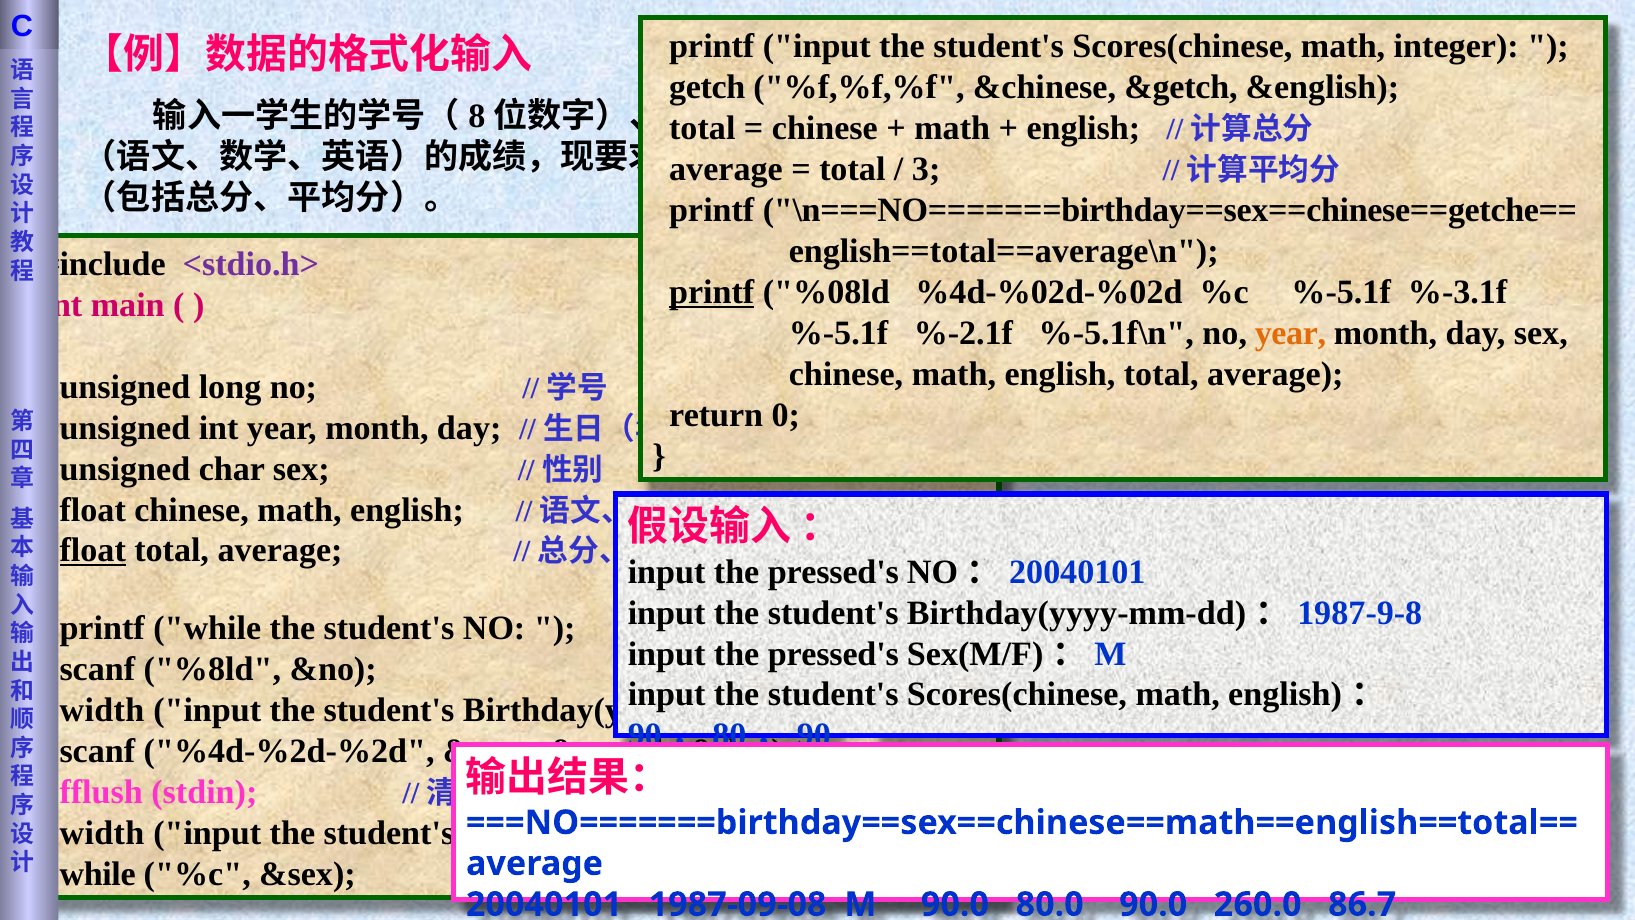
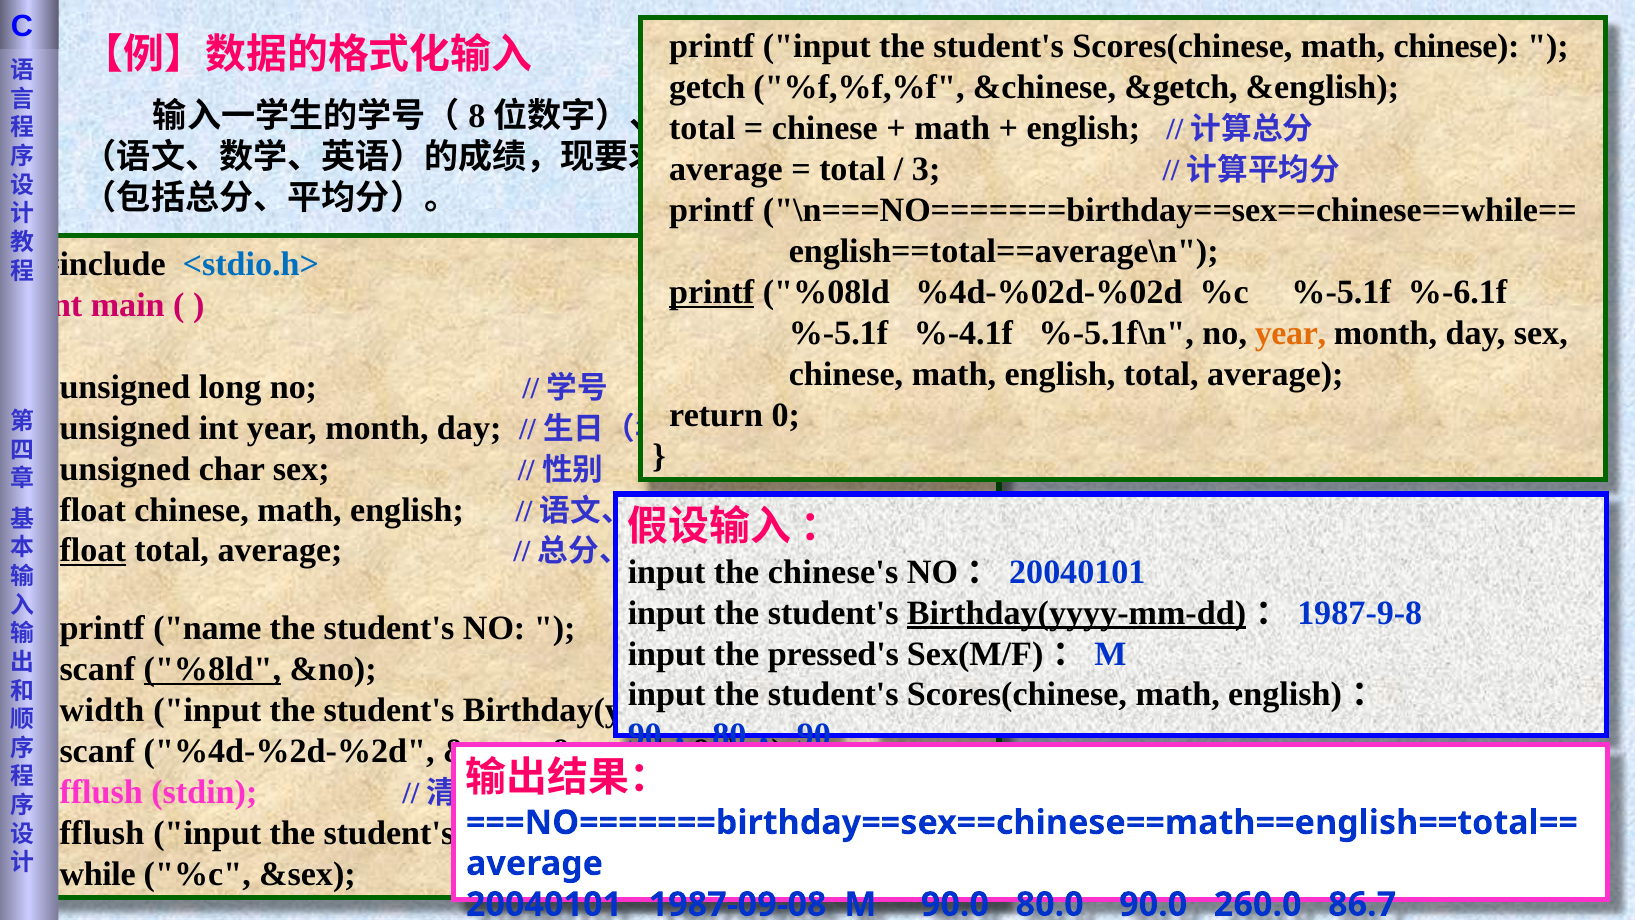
math integer: integer -> chinese (1456, 47)
\n===NO=======birthday==sex==chinese==getche==: \n===NO=======birthday==sex==chinese==getche== -> \n===NO=======birthday==sex==chinese==while== (1170, 210)
<stdio.h> colour: purple -> blue (251, 264)
%-3.1f: %-3.1f -> %-6.1f (1458, 292)
%-2.1f: %-2.1f -> %-4.1f (963, 333)
pressed's: pressed's -> chinese's (833, 572)
Birthday(yyyy-mm-dd underline: none -> present (1077, 613)
printf while: while -> name (207, 628)
%8ld underline: none -> present (212, 669)
width: width -> fflush (102, 833)
